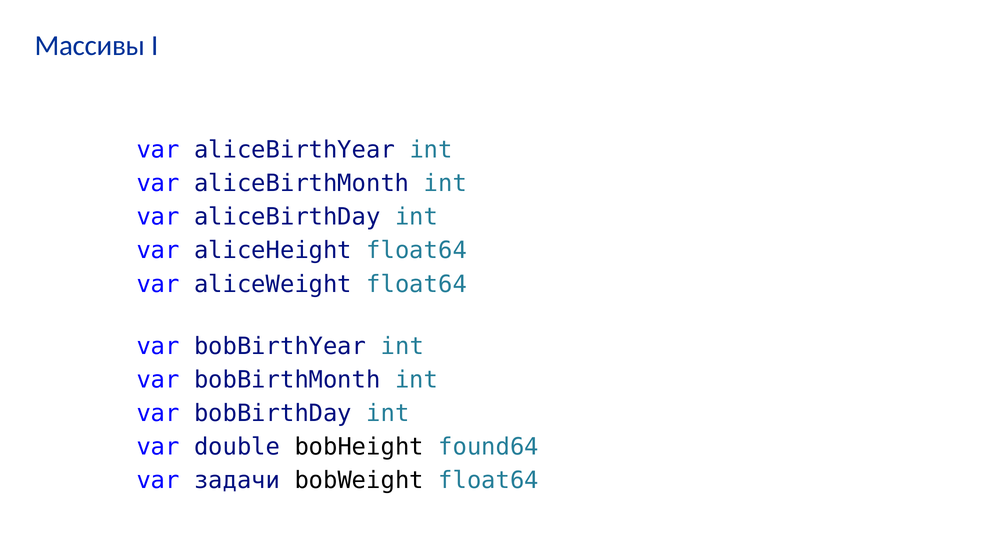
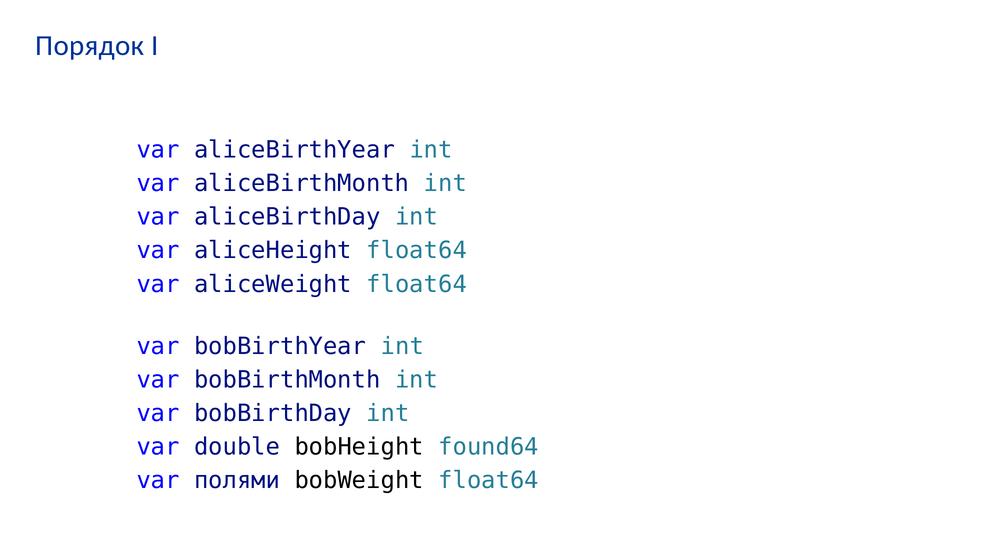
Массивы: Массивы -> Порядок (90, 46)
задачи: задачи -> полями (237, 481)
